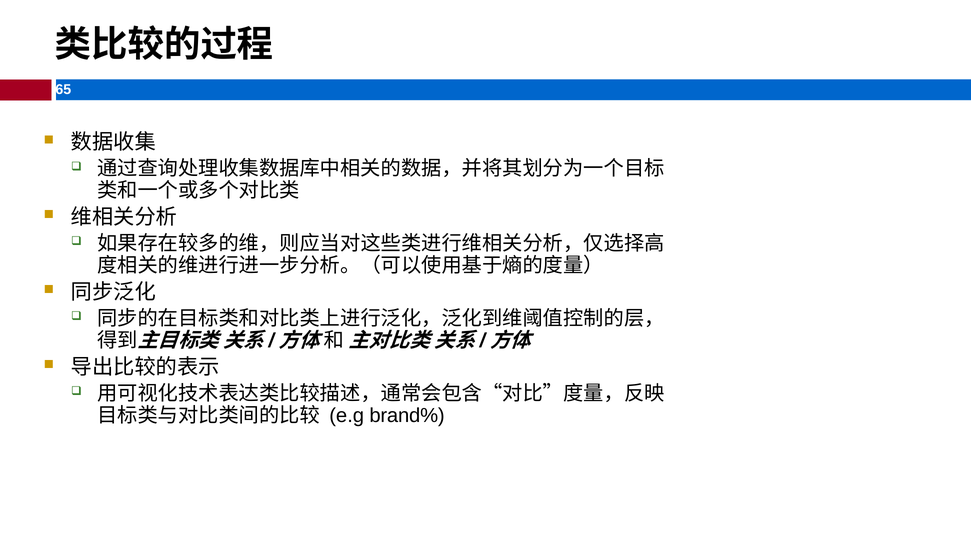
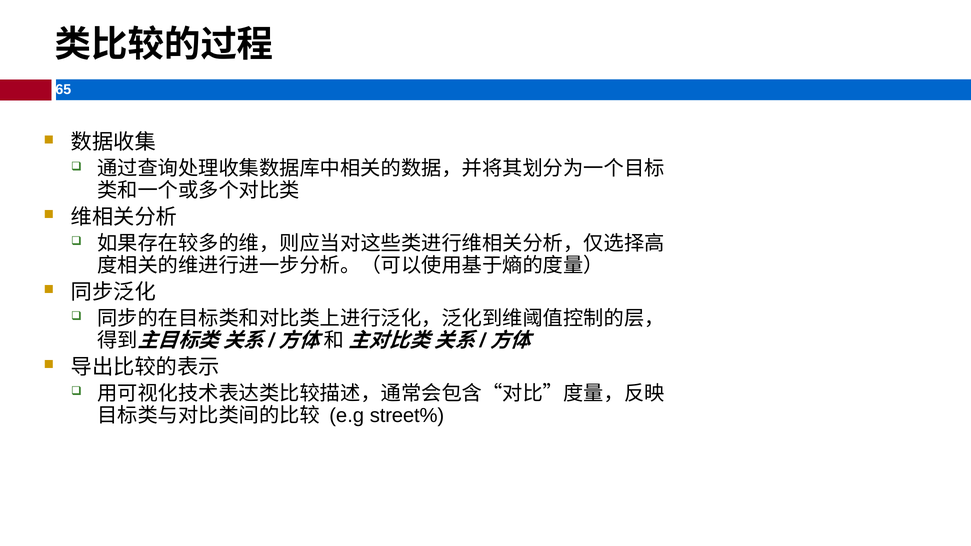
brand%: brand% -> street% (407, 415)
